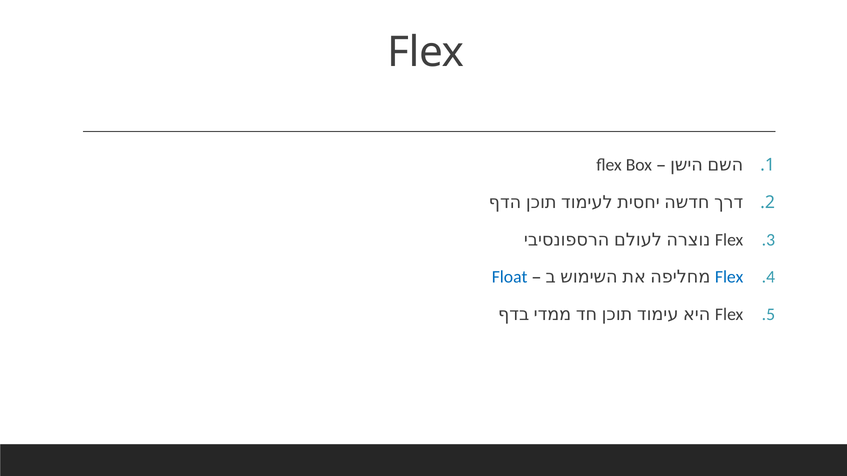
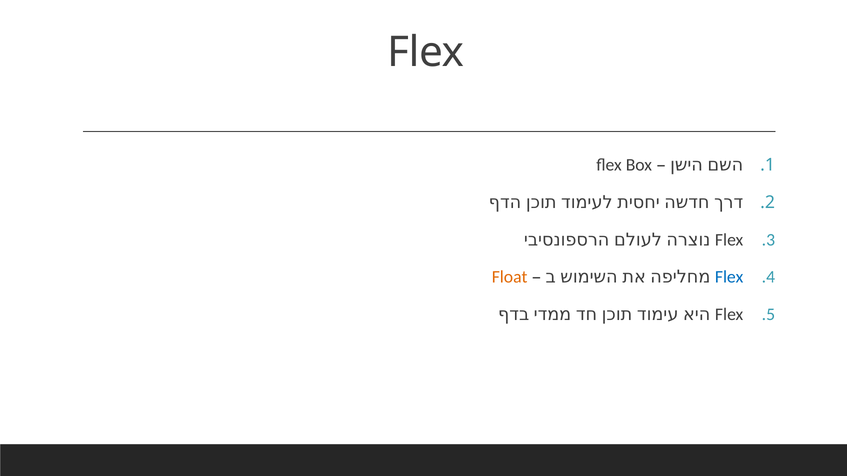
Float colour: blue -> orange (510, 277)
